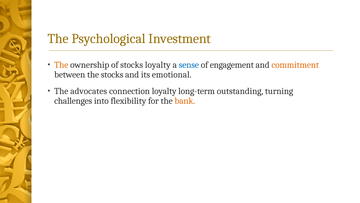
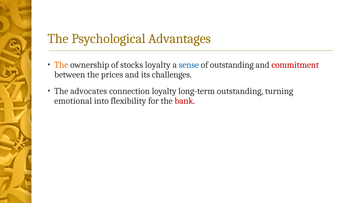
Investment: Investment -> Advantages (180, 39)
of engagement: engagement -> outstanding (232, 65)
commitment colour: orange -> red (295, 65)
the stocks: stocks -> prices (112, 74)
emotional: emotional -> challenges (172, 74)
challenges: challenges -> emotional (73, 101)
bank colour: orange -> red (185, 101)
